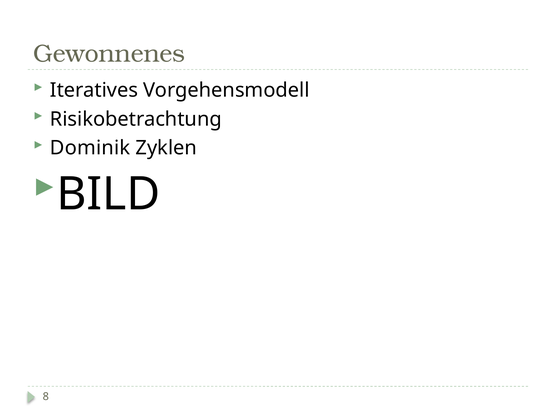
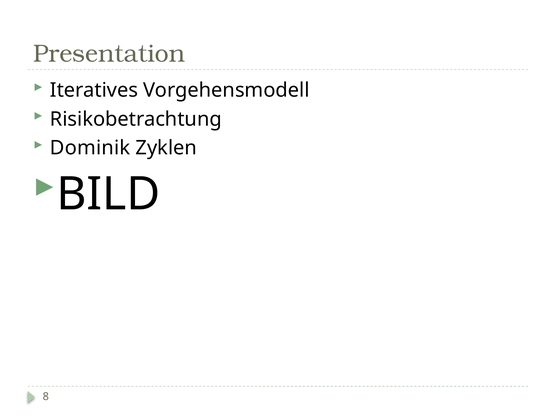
Gewonnenes: Gewonnenes -> Presentation (109, 54)
